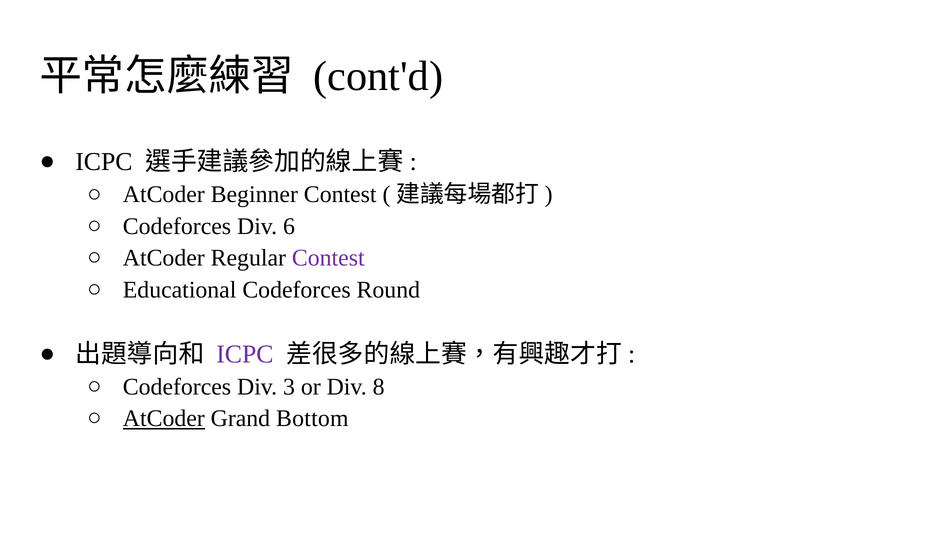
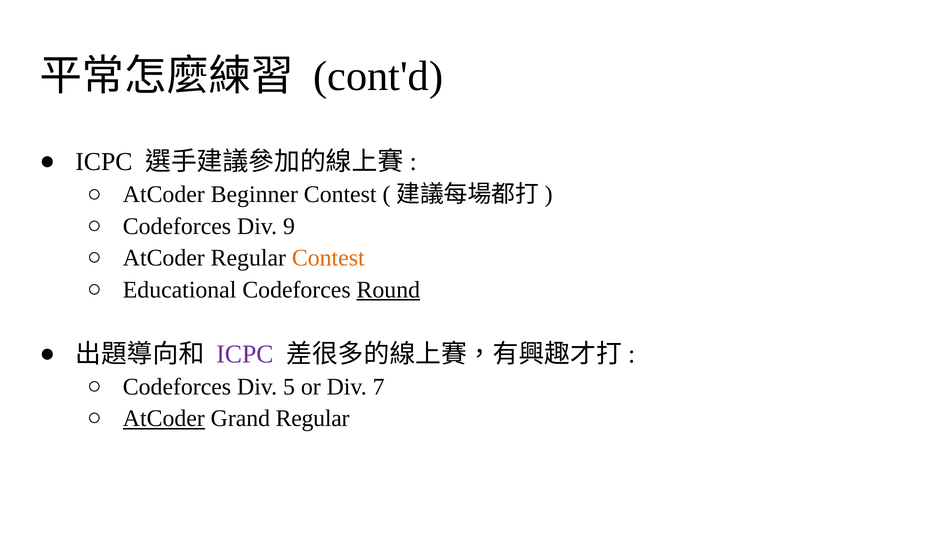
6: 6 -> 9 (289, 226)
Contest colour: purple -> orange (328, 258)
Round underline: none -> present (388, 289)
3: 3 -> 5 (289, 386)
8: 8 -> 7 (379, 386)
Grand Bottom: Bottom -> Regular (313, 418)
